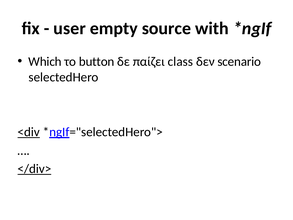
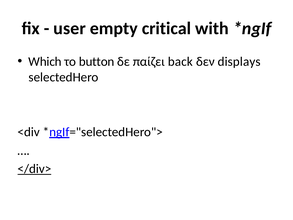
source: source -> critical (166, 28)
class: class -> back (180, 61)
scenario: scenario -> displays (239, 61)
<div underline: present -> none (29, 132)
